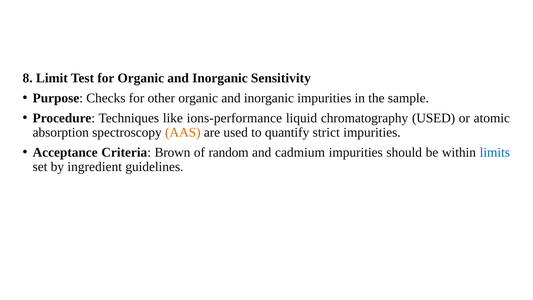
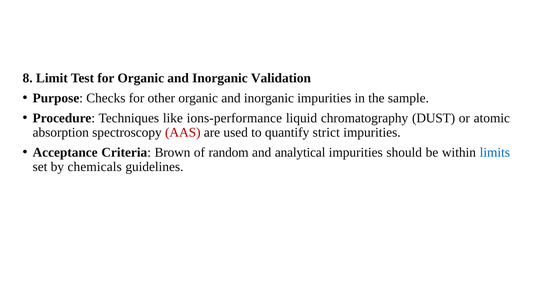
Sensitivity: Sensitivity -> Validation (281, 78)
chromatography USED: USED -> DUST (434, 118)
AAS colour: orange -> red (183, 132)
cadmium: cadmium -> analytical (300, 152)
ingredient: ingredient -> chemicals (95, 167)
